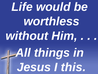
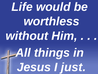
this: this -> just (73, 67)
